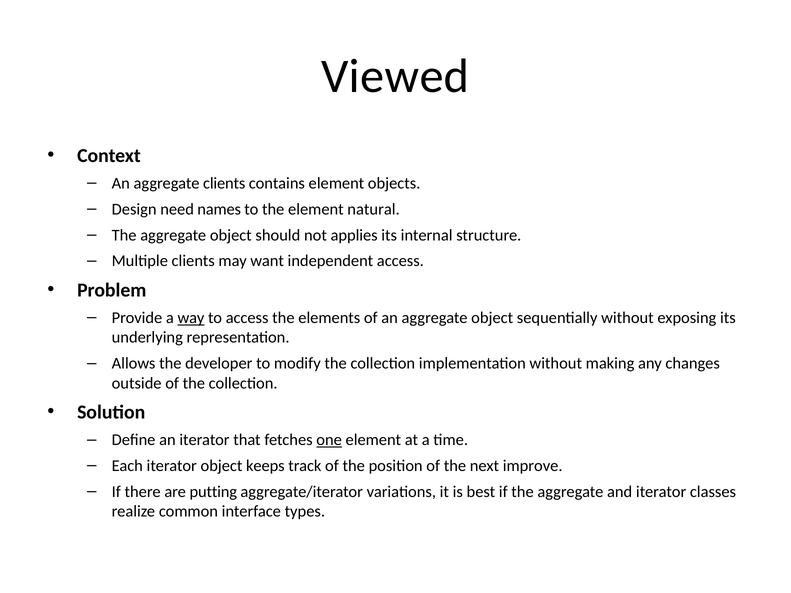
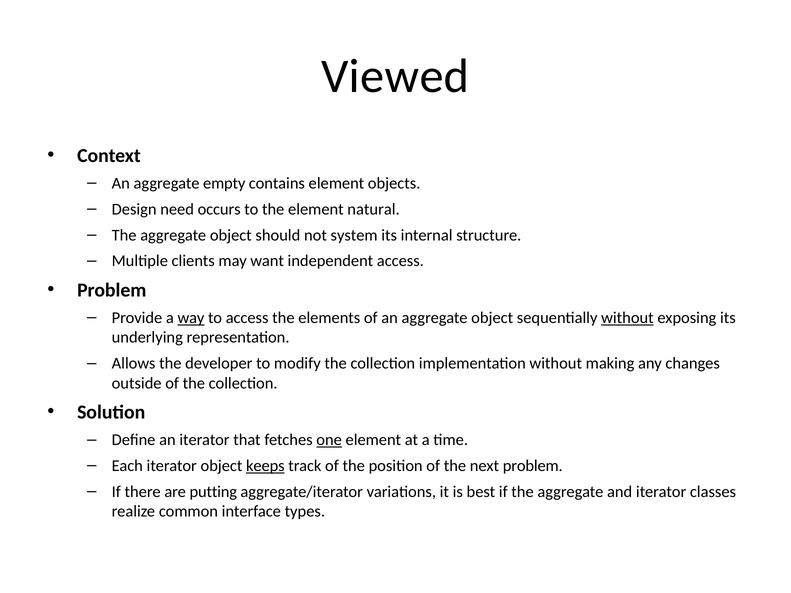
aggregate clients: clients -> empty (224, 183)
names: names -> occurs (219, 209)
applies: applies -> system (354, 235)
without underline: none -> present (627, 318)
keeps underline: none -> present (265, 466)
next improve: improve -> problem (533, 466)
